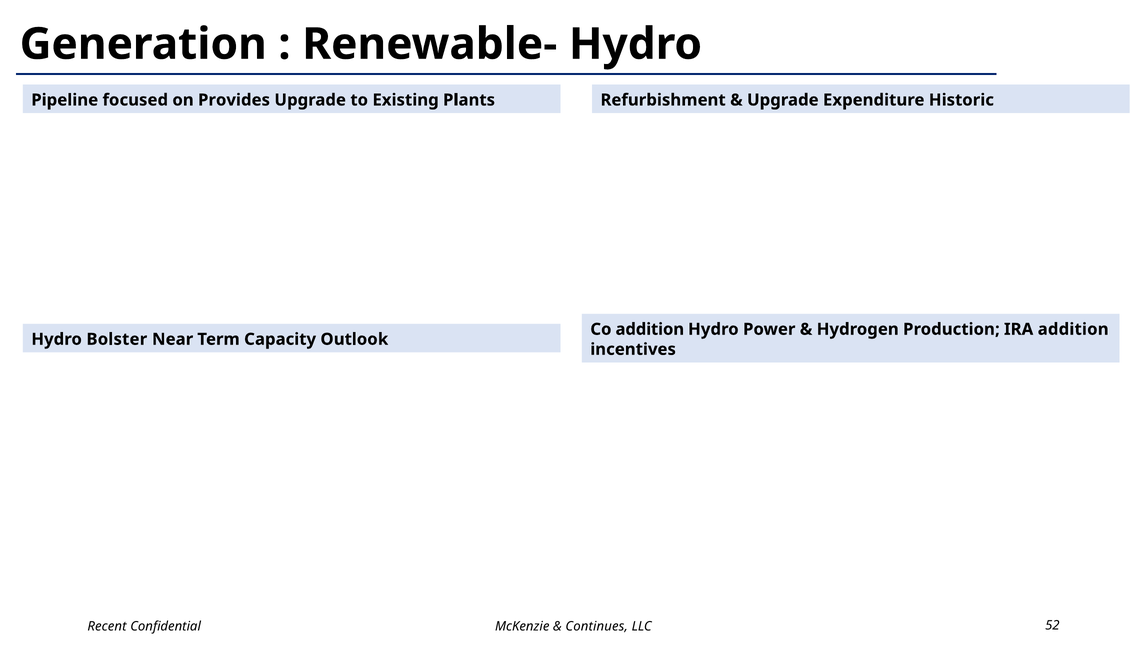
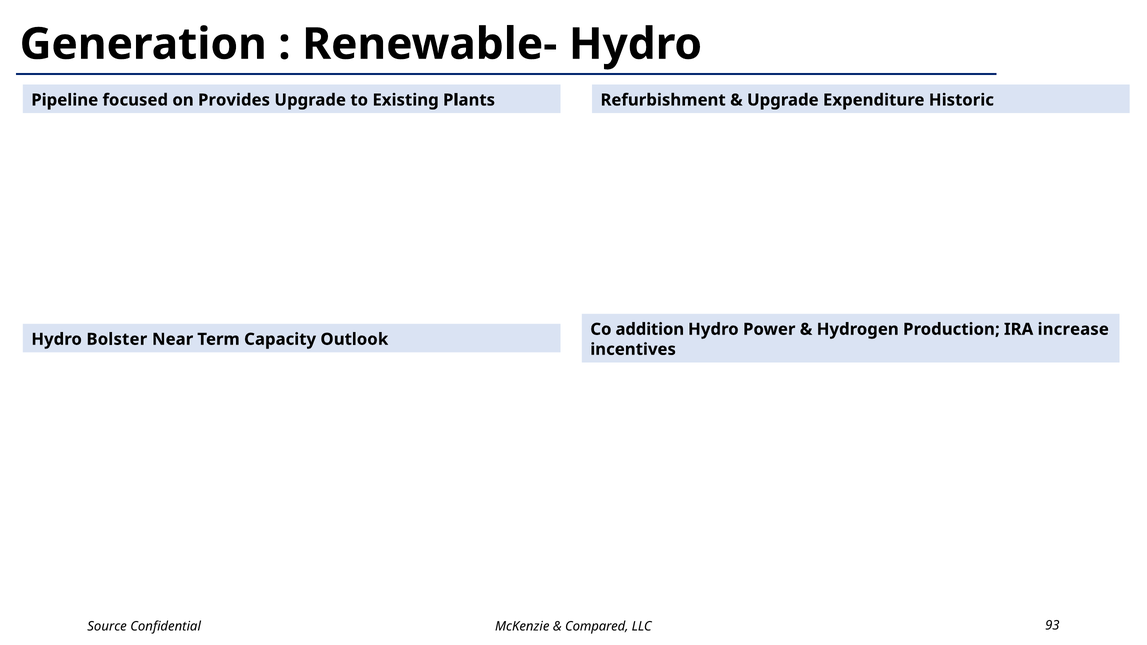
IRA addition: addition -> increase (1073, 329)
Recent: Recent -> Source (107, 627)
Continues: Continues -> Compared (597, 627)
52: 52 -> 93 (1052, 626)
